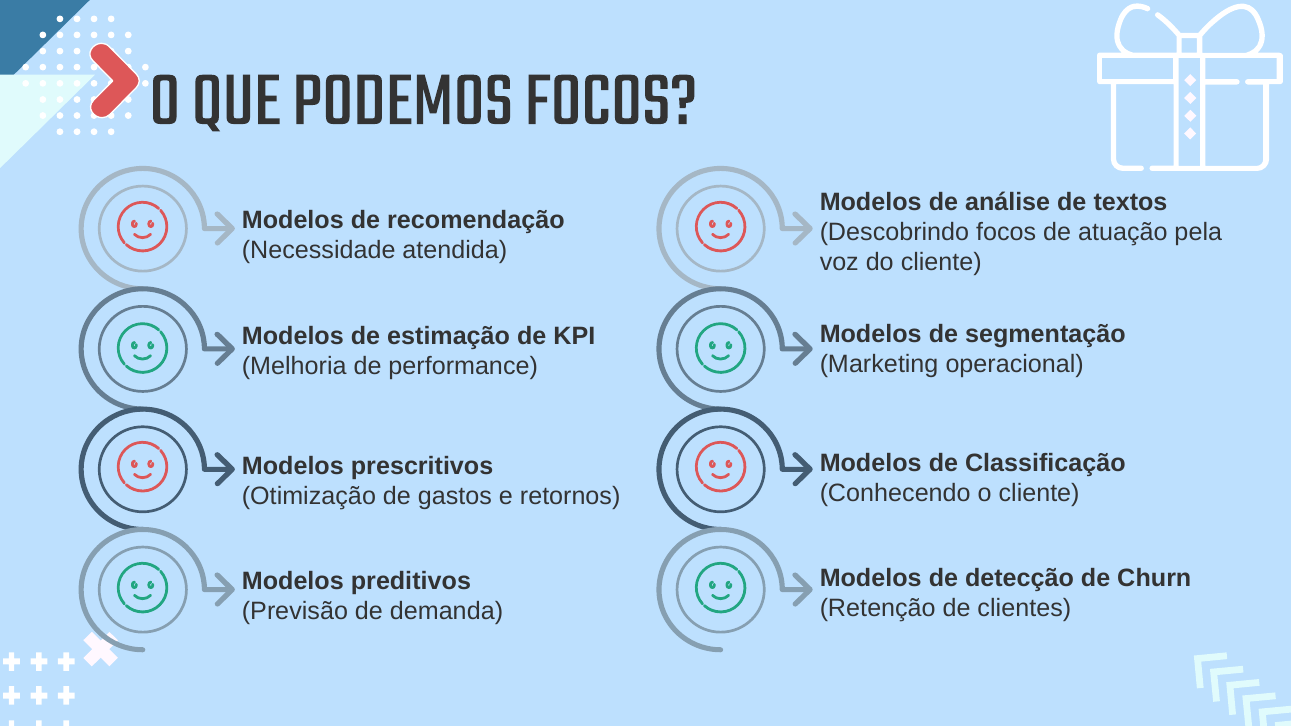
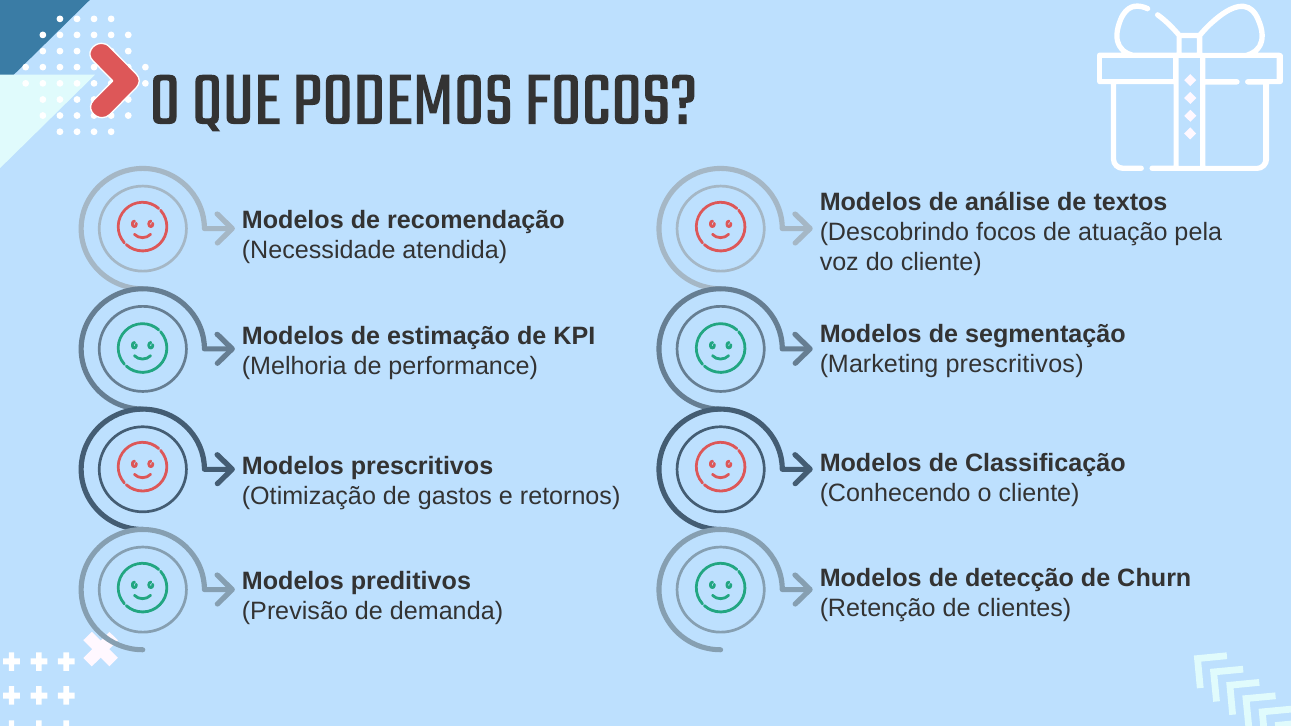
Marketing operacional: operacional -> prescritivos (1015, 364)
